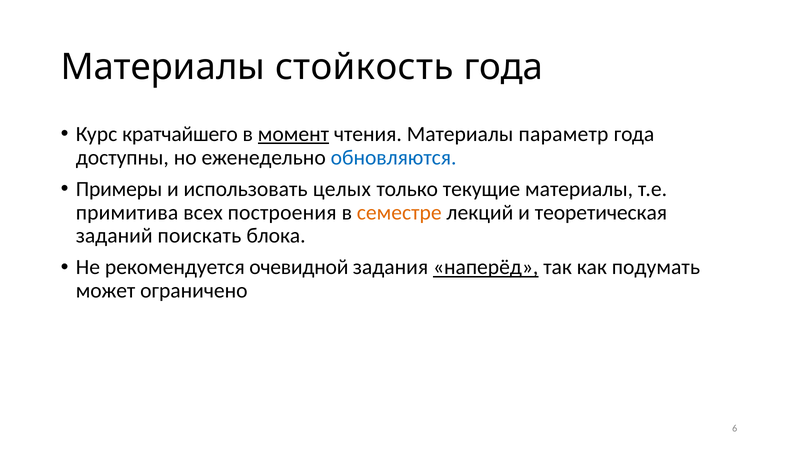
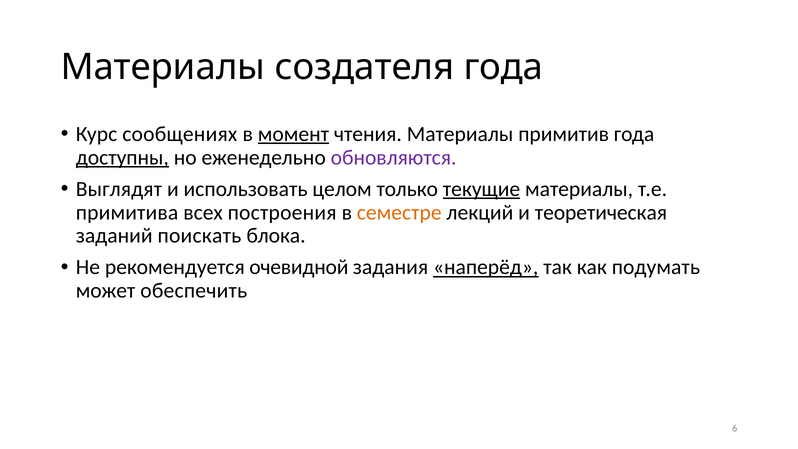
стойкость: стойкость -> создателя (364, 67)
кратчайшего: кратчайшего -> сообщениях (180, 134)
параметр: параметр -> примитив (564, 134)
доступны underline: none -> present (122, 157)
обновляются colour: blue -> purple (394, 157)
Примеры: Примеры -> Выглядят (119, 189)
целых: целых -> целом (342, 189)
текущие underline: none -> present (482, 189)
ограничено: ограничено -> обеспечить (194, 291)
